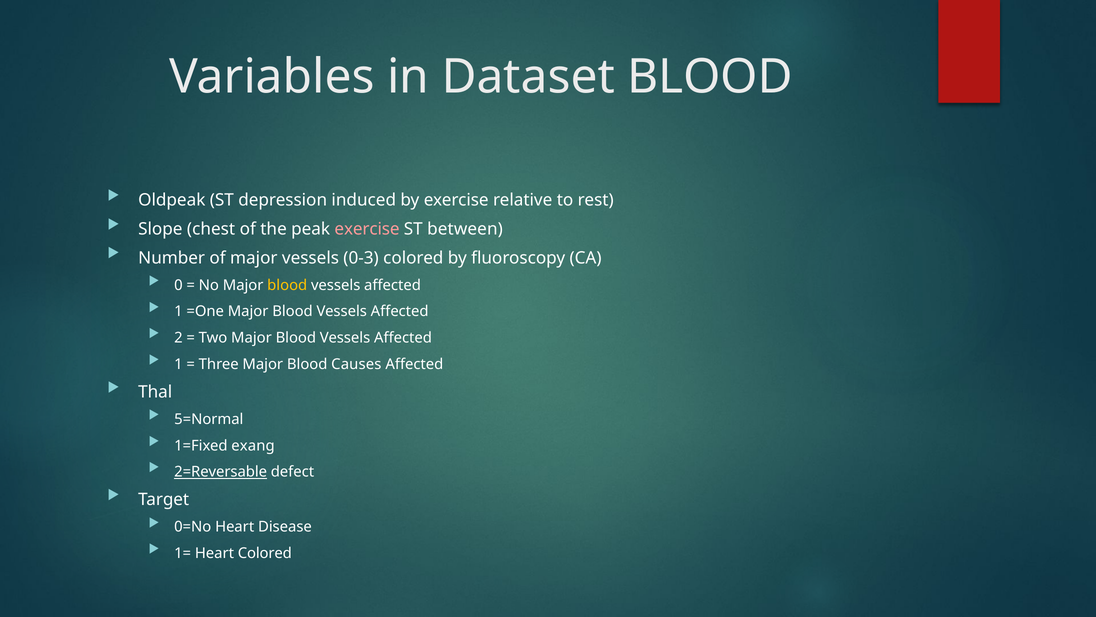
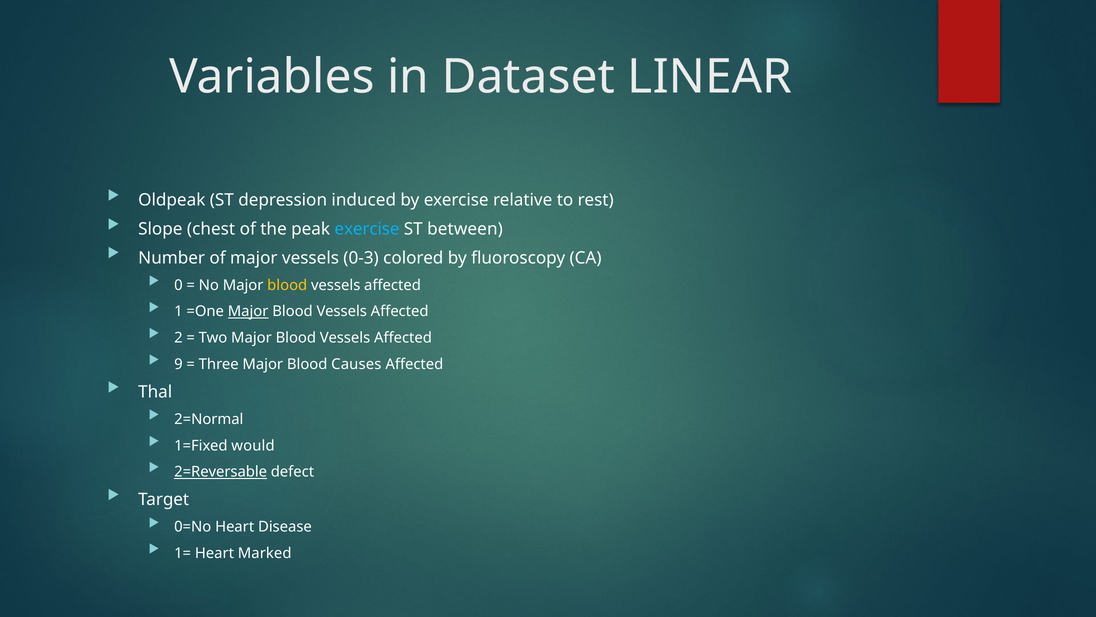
Dataset BLOOD: BLOOD -> LINEAR (710, 77)
exercise colour: pink -> light blue (367, 229)
Major underline: none -> present (248, 311)
1: 1 -> 9 (178, 364)
5=Normal: 5=Normal -> 2=Normal (209, 419)
exang: exang -> would (253, 445)
Heart Colored: Colored -> Marked (265, 553)
